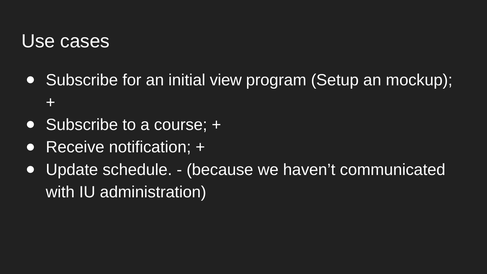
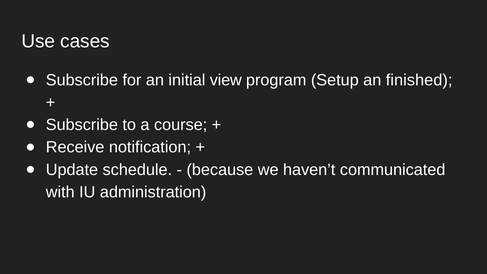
mockup: mockup -> finished (419, 80)
